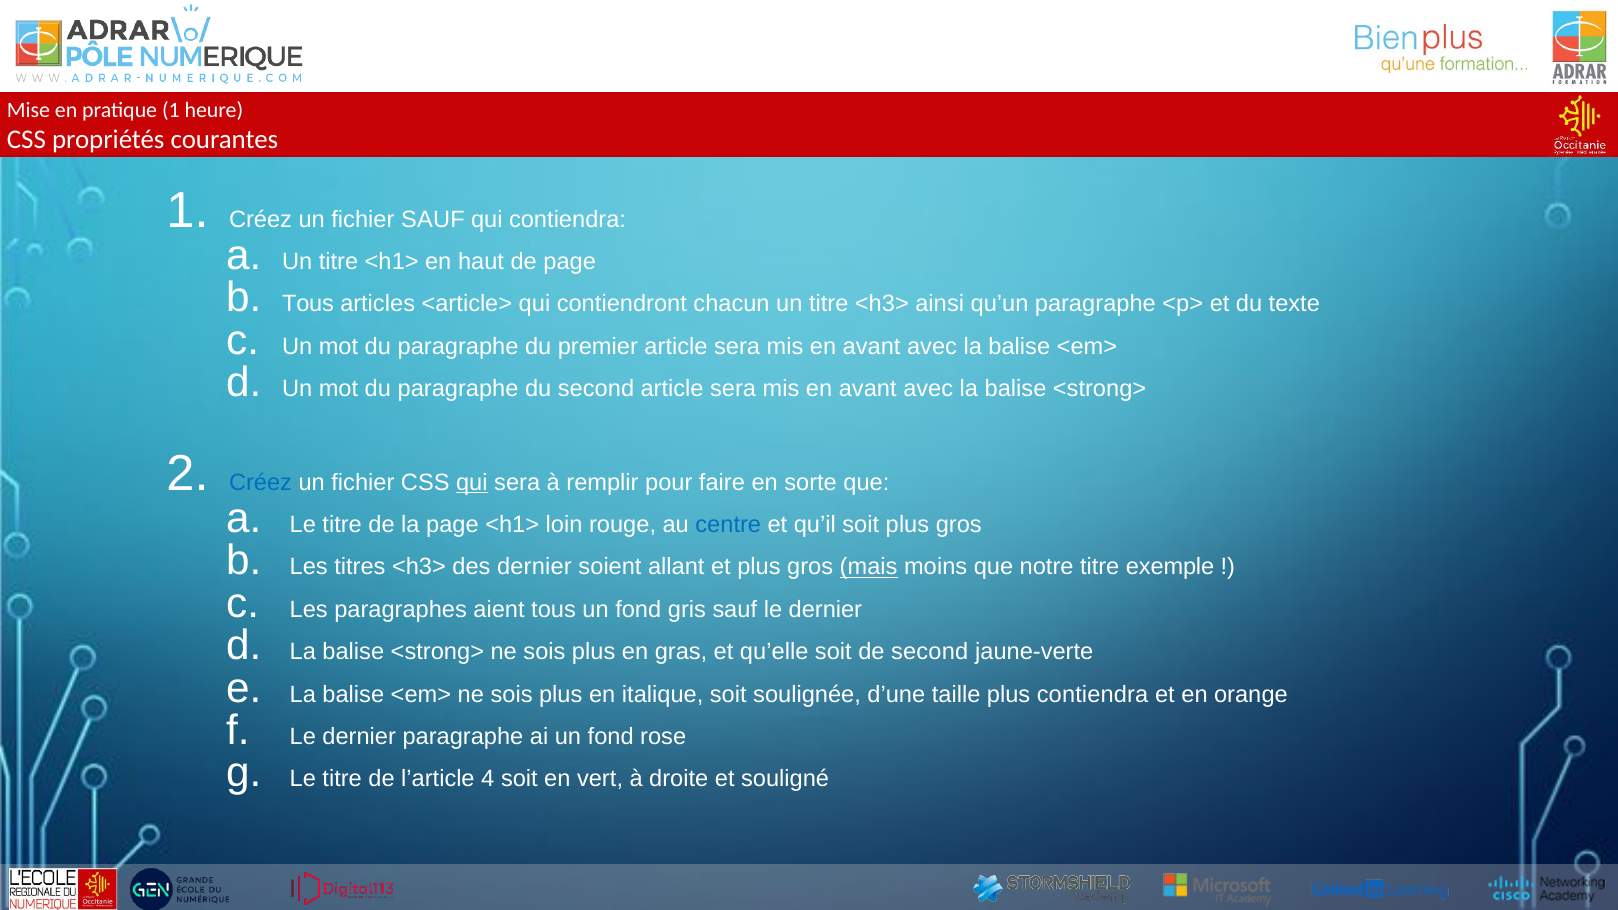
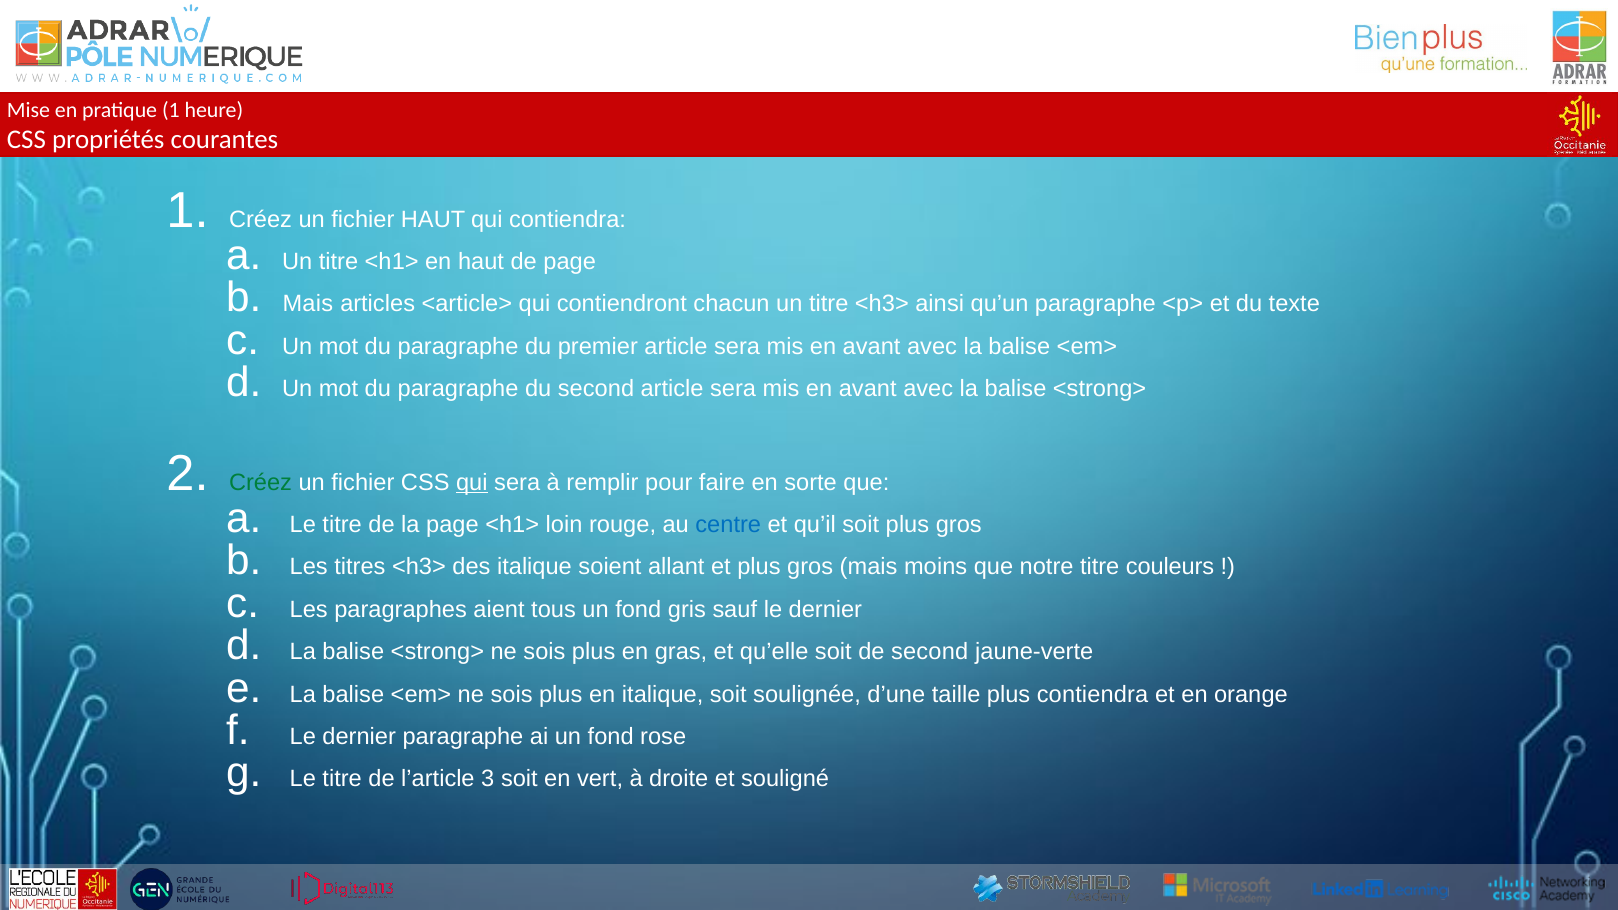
fichier SAUF: SAUF -> HAUT (433, 219)
Tous: Tous -> Mais (308, 304)
Créez colour: blue -> green (260, 482)
des dernier: dernier -> italique (534, 567)
mais underline: present -> none (869, 567)
exemple: exemple -> couleurs (1170, 567)
4: 4 -> 3 (488, 779)
